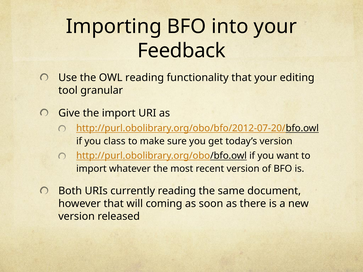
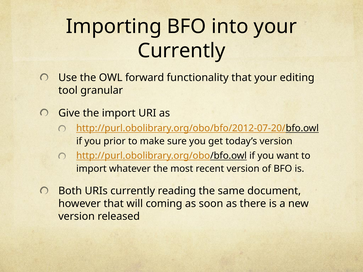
Feedback: Feedback -> Currently (181, 51)
OWL reading: reading -> forward (145, 78)
class: class -> prior (115, 141)
